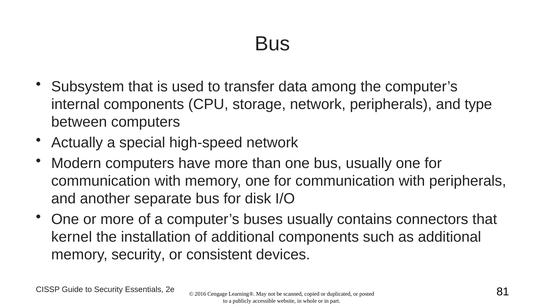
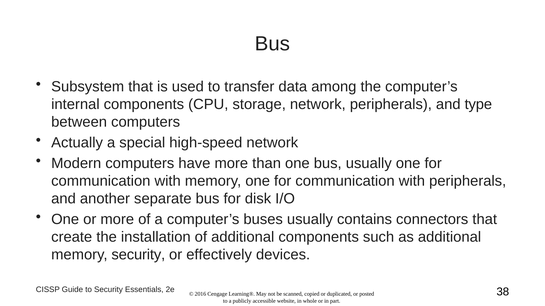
kernel: kernel -> create (72, 237)
consistent: consistent -> effectively (219, 255)
81: 81 -> 38 (503, 292)
